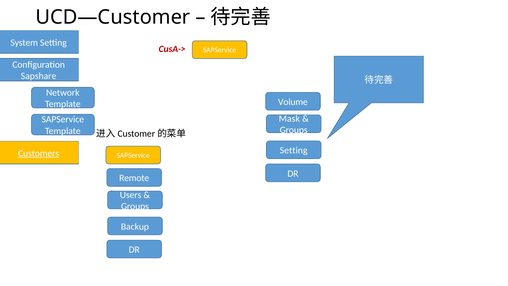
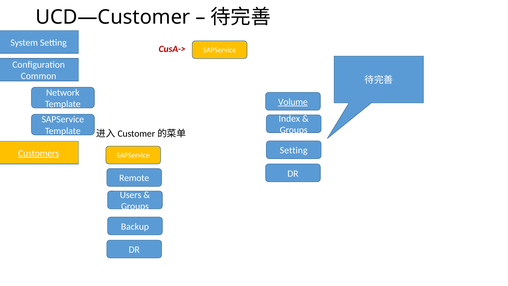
Sapshare: Sapshare -> Common (39, 76)
Volume underline: none -> present (293, 102)
Mask: Mask -> Index (289, 119)
